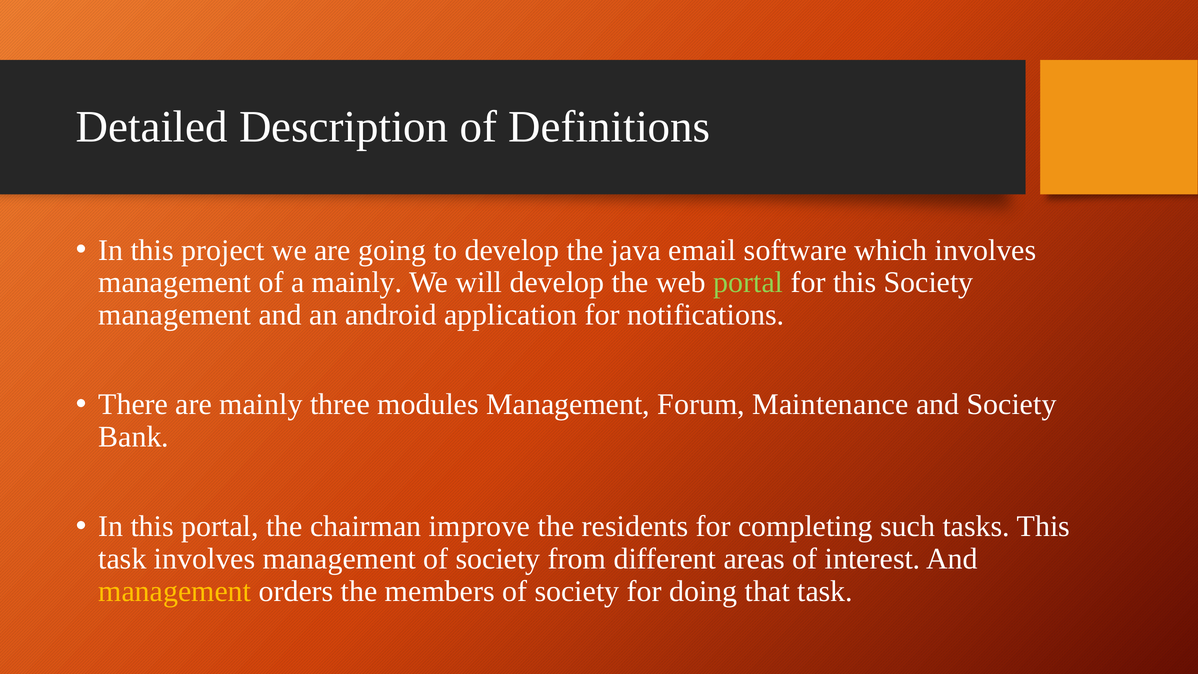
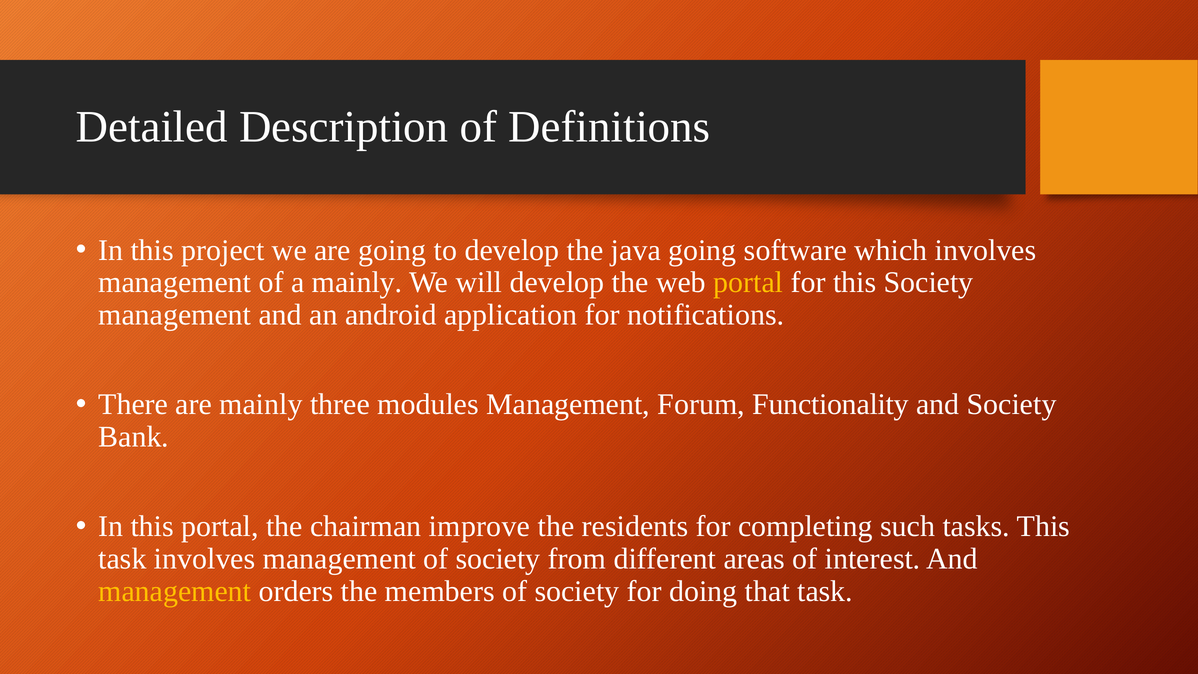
java email: email -> going (702, 250)
portal colour: light green -> yellow (748, 282)
Maintenance: Maintenance -> Functionality (831, 404)
